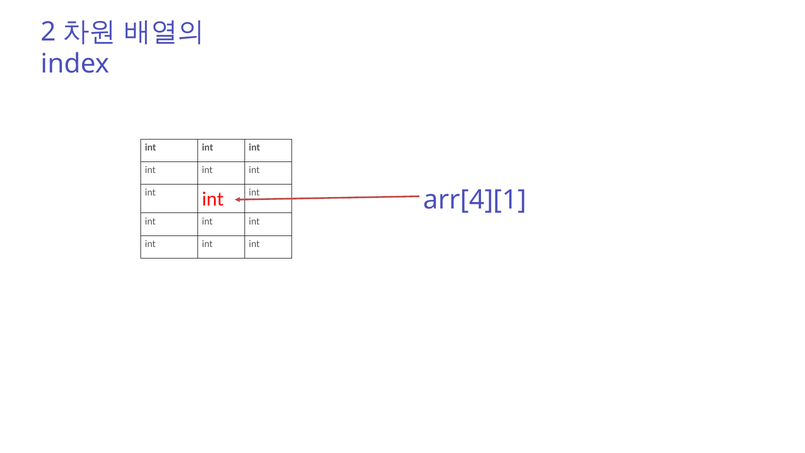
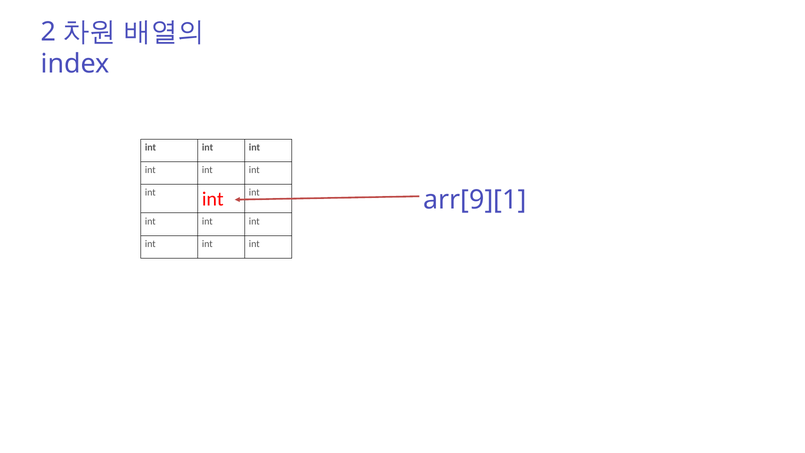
arr[4][1: arr[4][1 -> arr[9][1 (475, 200)
